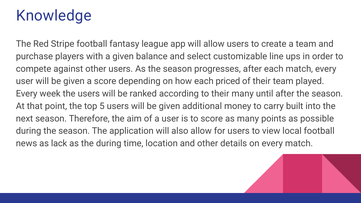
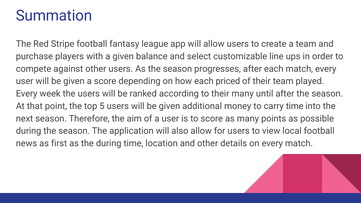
Knowledge: Knowledge -> Summation (54, 16)
carry built: built -> time (295, 106)
lack: lack -> first (59, 144)
